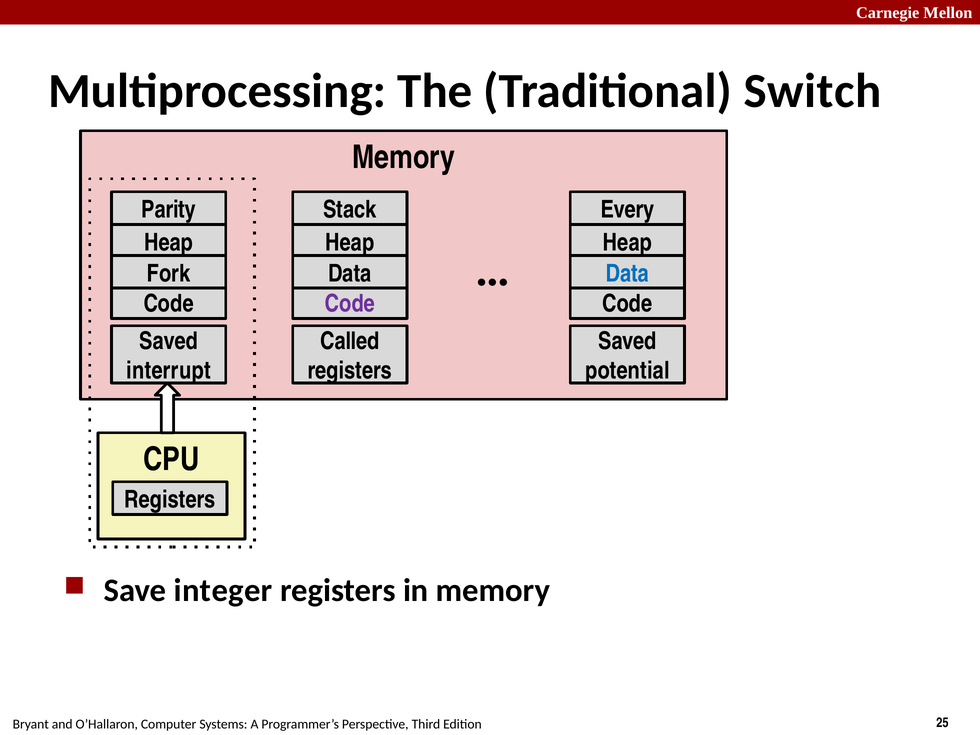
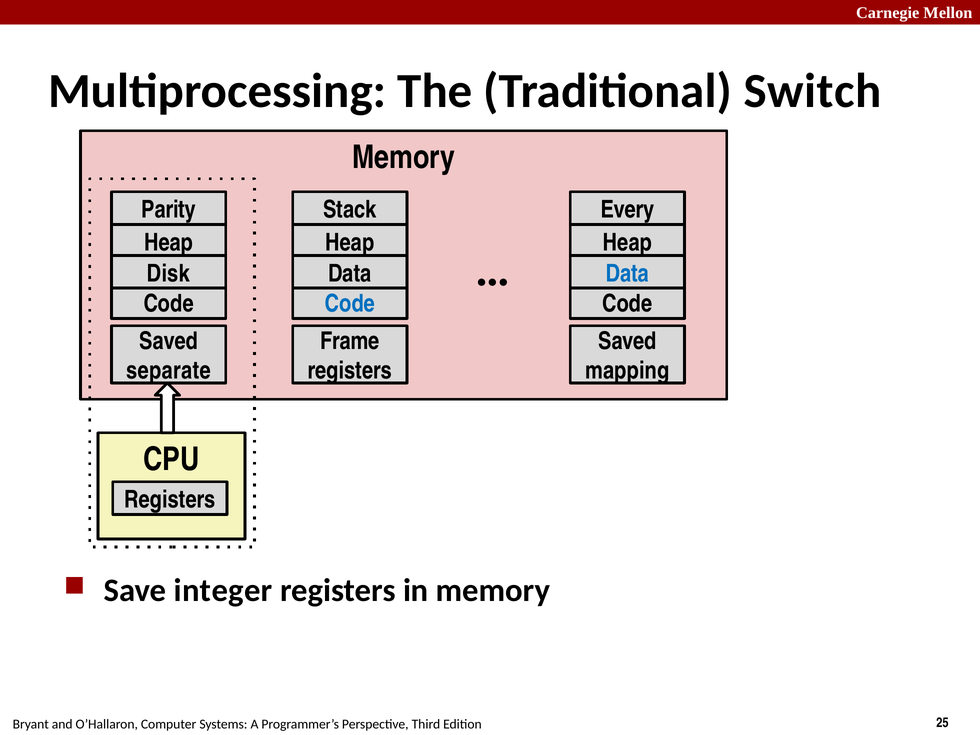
Fork: Fork -> Disk (168, 273)
Code colour: purple -> blue (350, 304)
Called: Called -> Frame (350, 341)
interrupt: interrupt -> separate (169, 371)
potential: potential -> mapping (627, 371)
